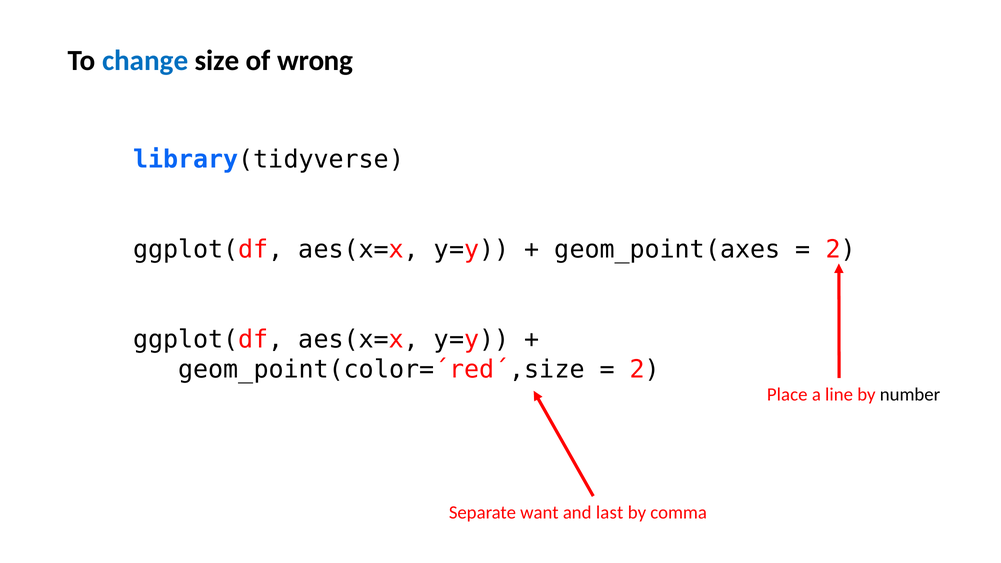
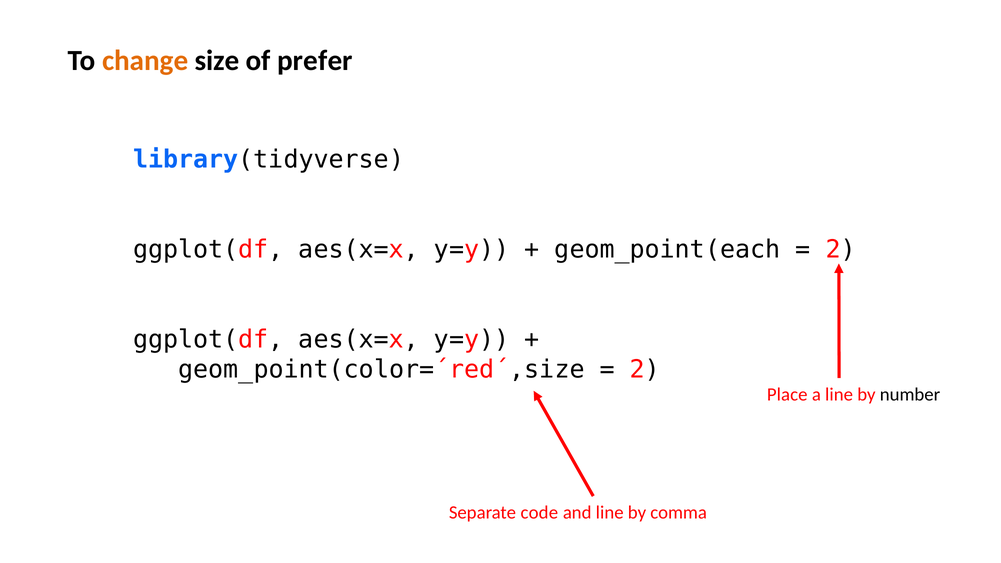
change colour: blue -> orange (145, 61)
wrong: wrong -> prefer (315, 61)
geom_point(axes: geom_point(axes -> geom_point(each (667, 250)
want: want -> code (539, 512)
and last: last -> line (610, 512)
